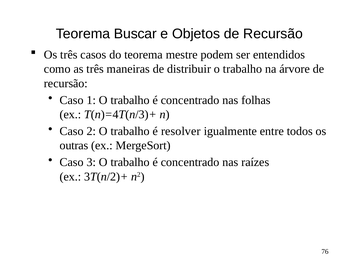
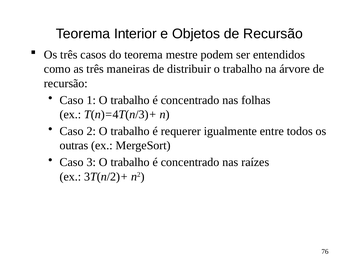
Buscar: Buscar -> Interior (135, 34)
resolver: resolver -> requerer (181, 131)
